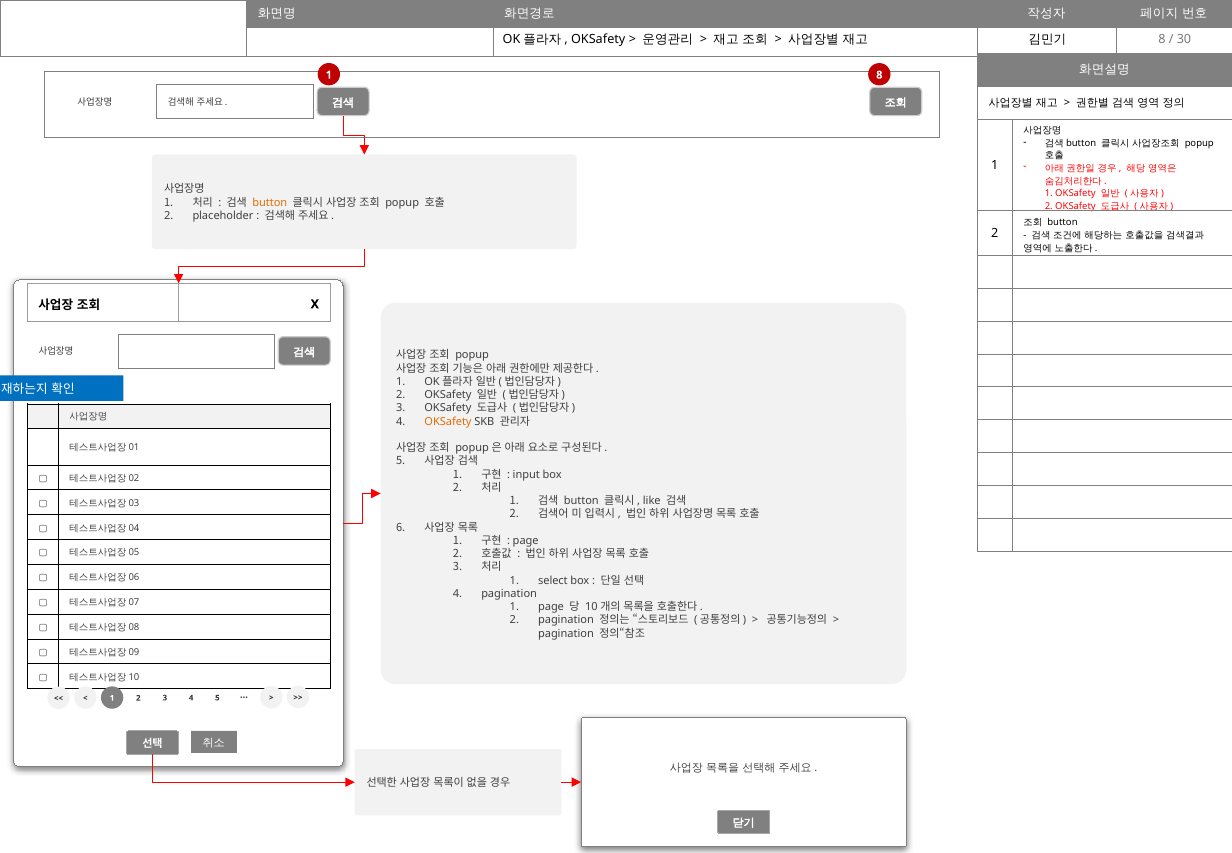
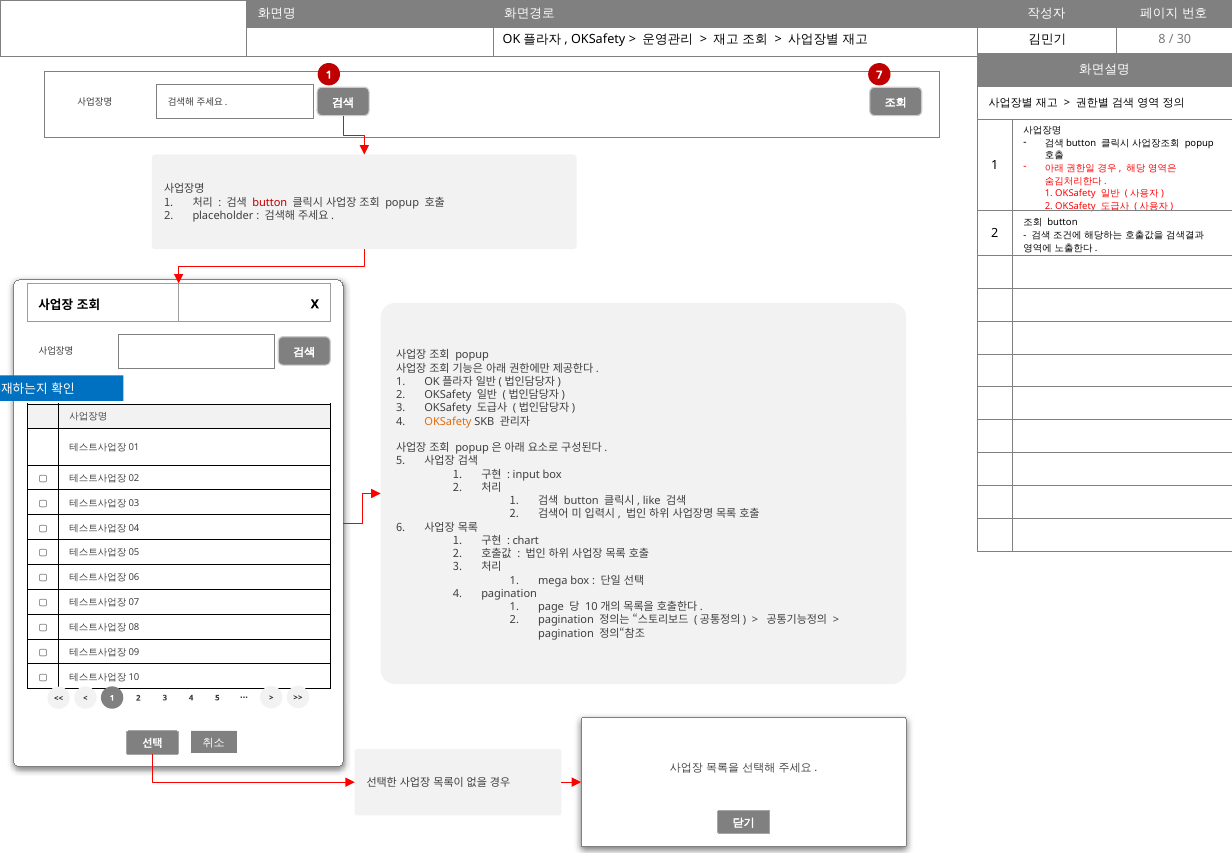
1 8: 8 -> 7 (879, 75)
button colour: orange -> red (270, 203)
page: page -> chart (526, 541)
select: select -> mega (553, 580)
